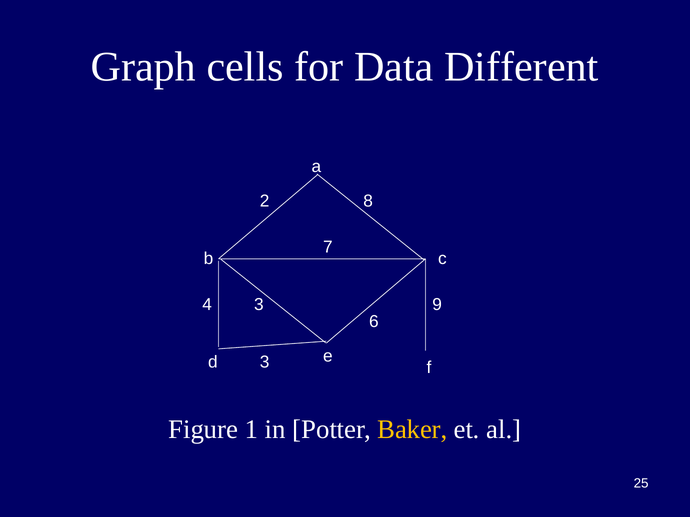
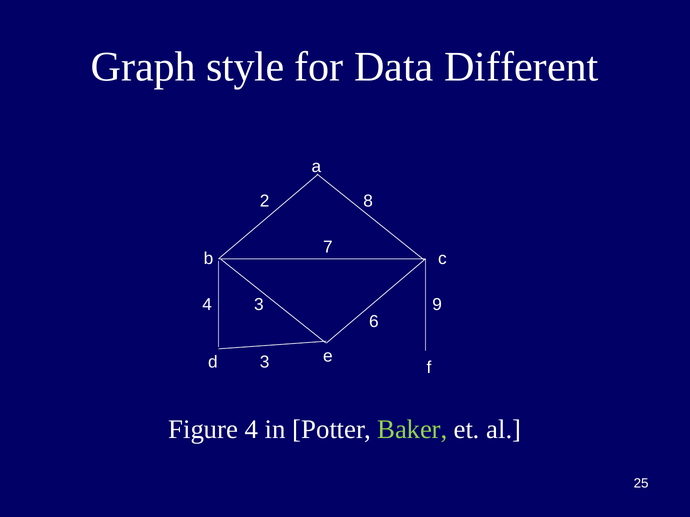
cells: cells -> style (245, 67)
Figure 1: 1 -> 4 (251, 430)
Baker colour: yellow -> light green (412, 430)
